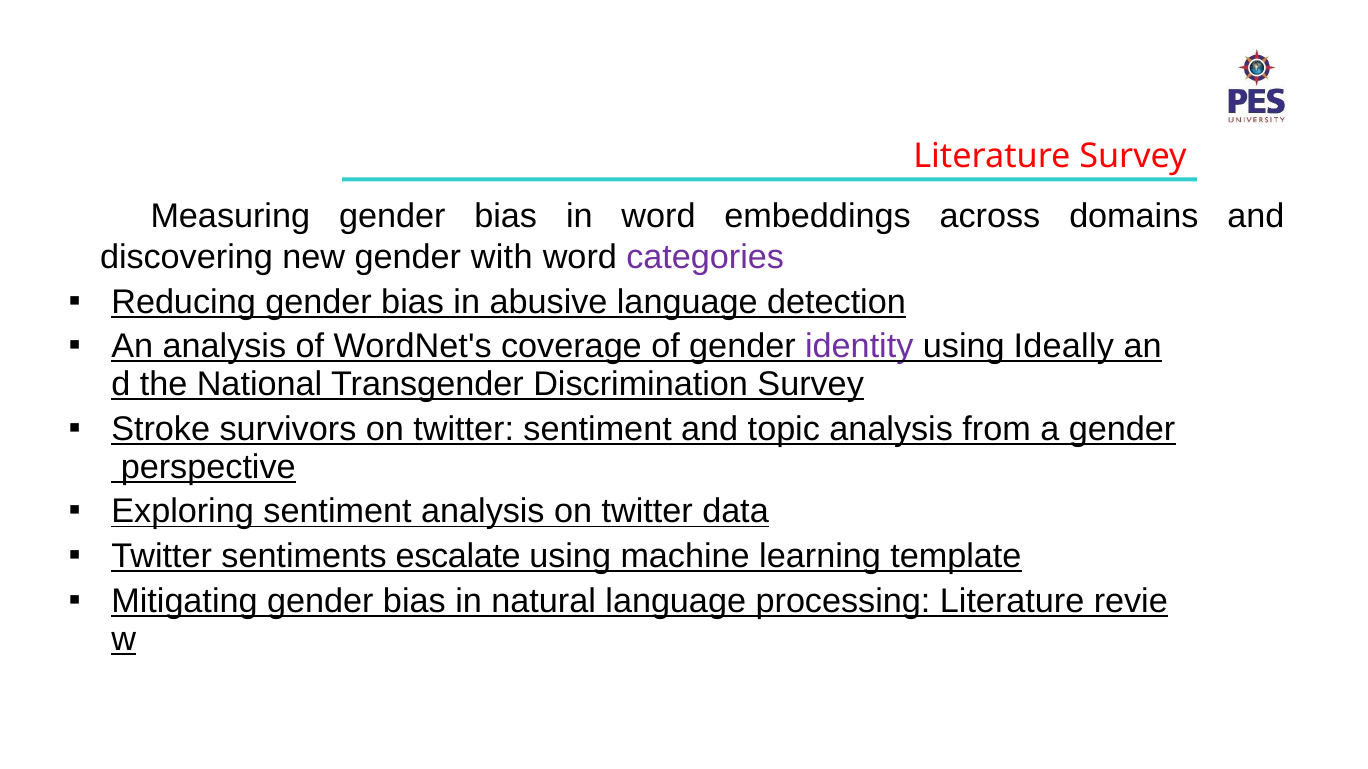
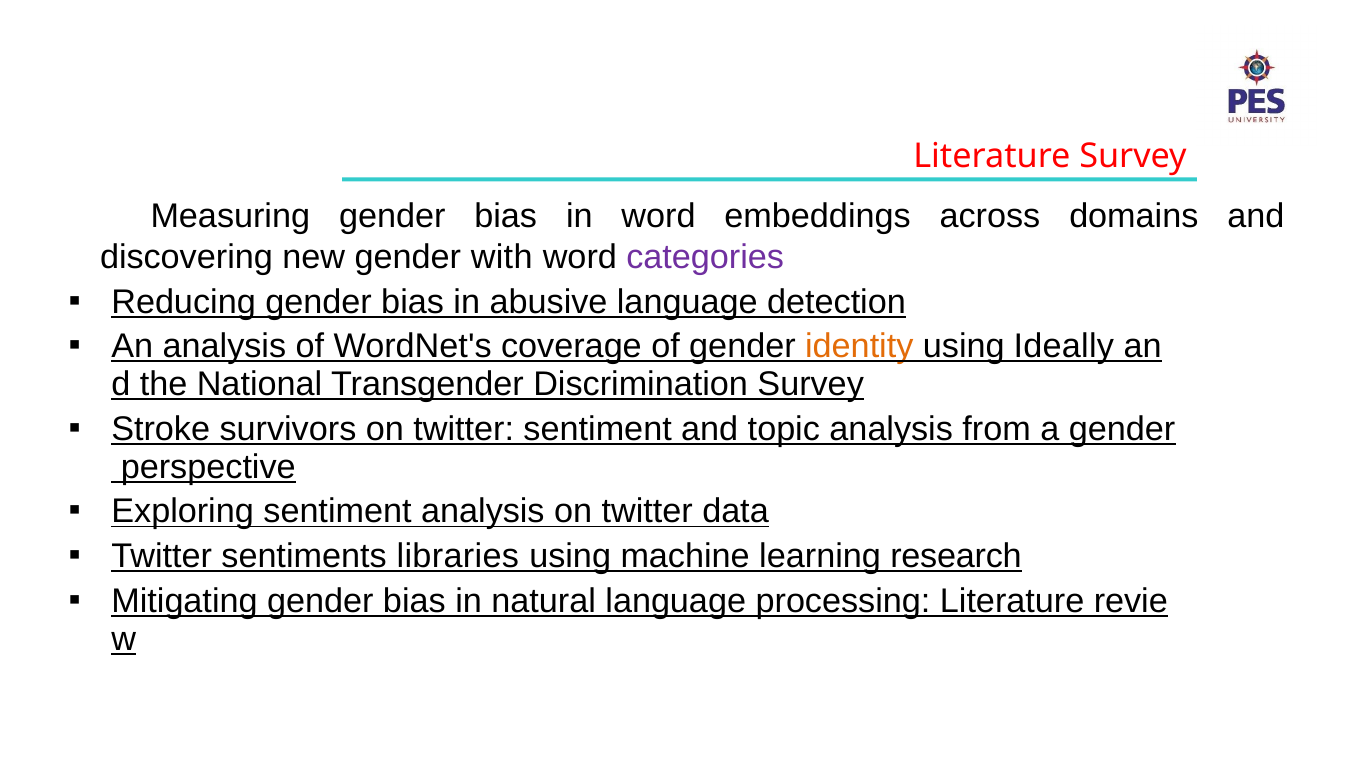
identity colour: purple -> orange (859, 347)
escalate: escalate -> libraries (458, 557)
template: template -> research (956, 557)
